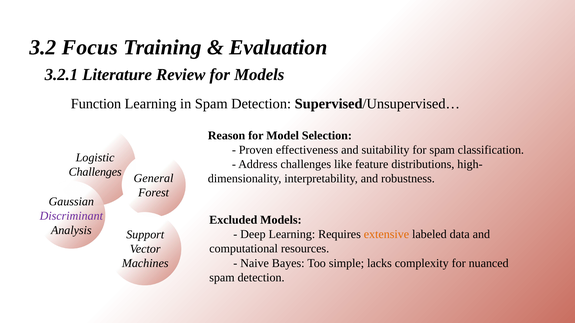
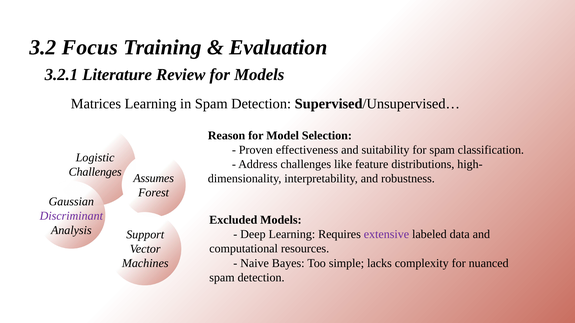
Function: Function -> Matrices (96, 104)
General: General -> Assumes (154, 178)
extensive colour: orange -> purple (386, 235)
